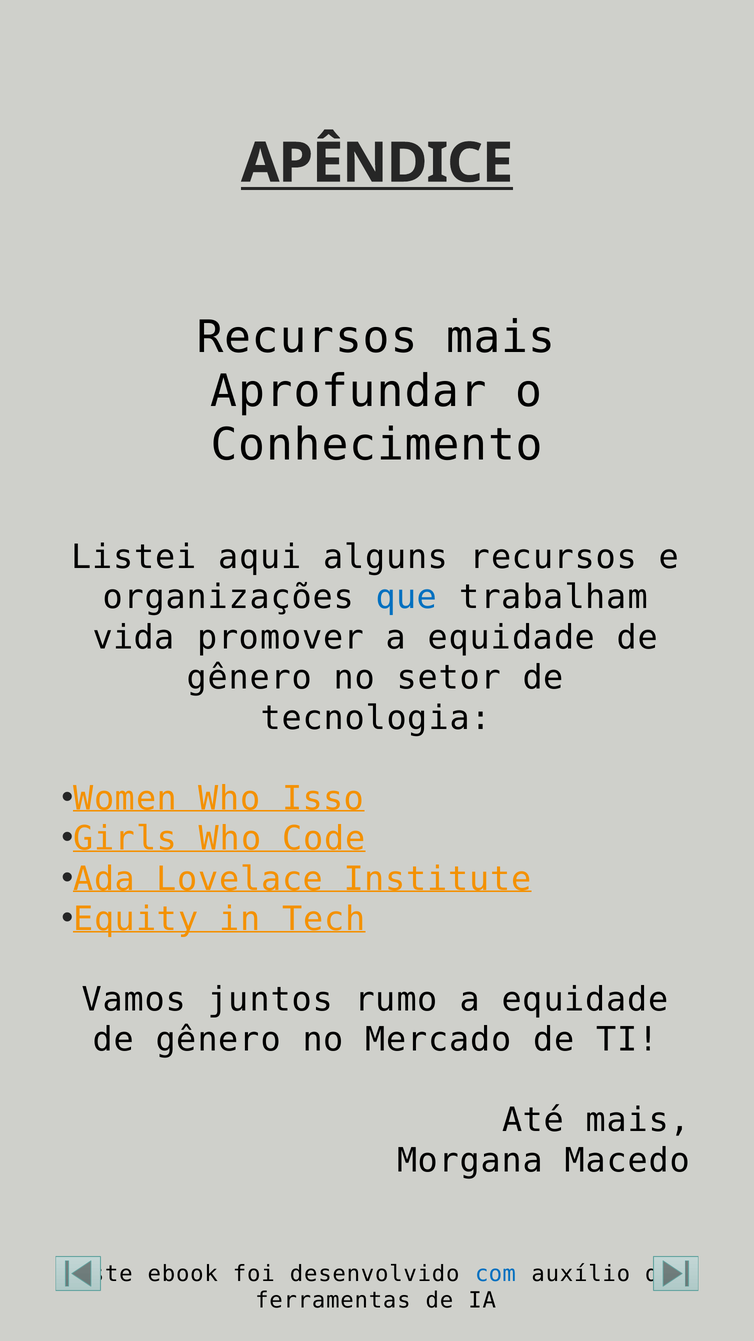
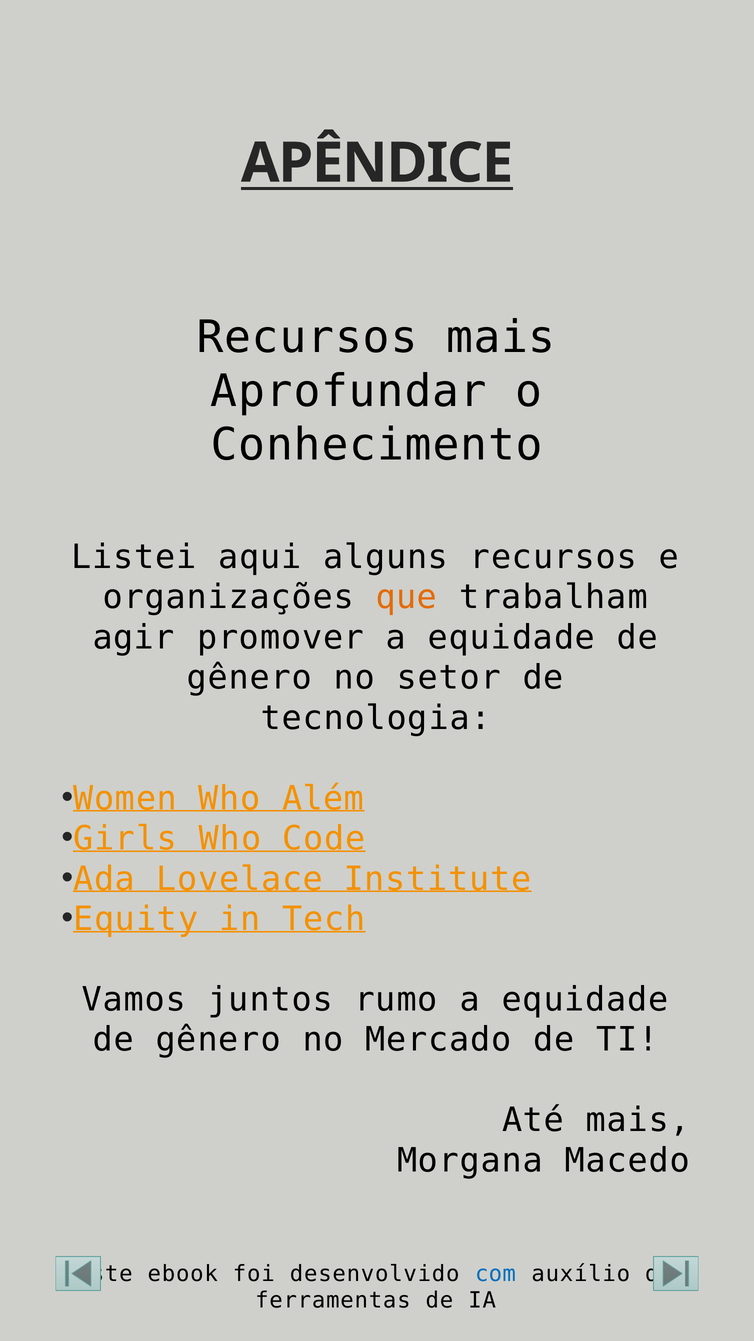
que colour: blue -> orange (407, 597)
vida: vida -> agir (134, 637)
Isso: Isso -> Além (323, 798)
